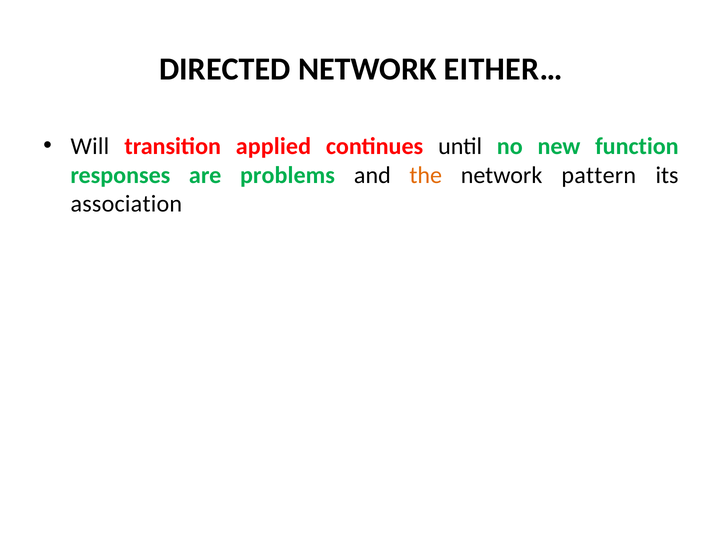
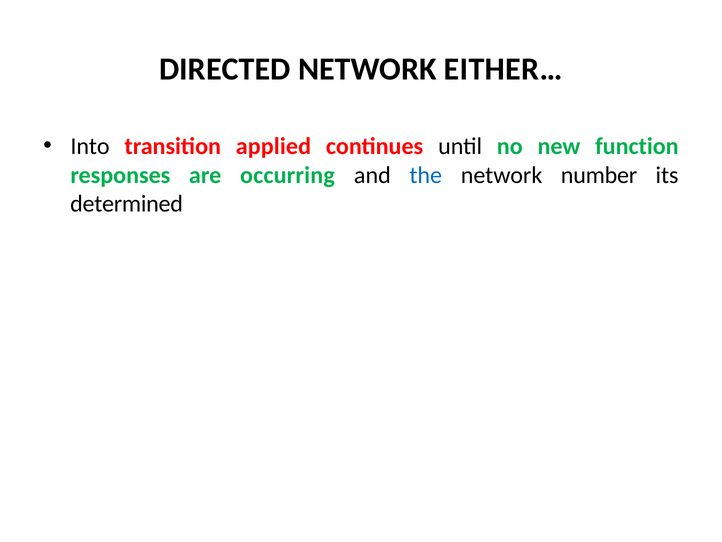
Will: Will -> Into (90, 146)
problems: problems -> occurring (287, 175)
the colour: orange -> blue (426, 175)
pattern: pattern -> number (599, 175)
association: association -> determined (127, 204)
